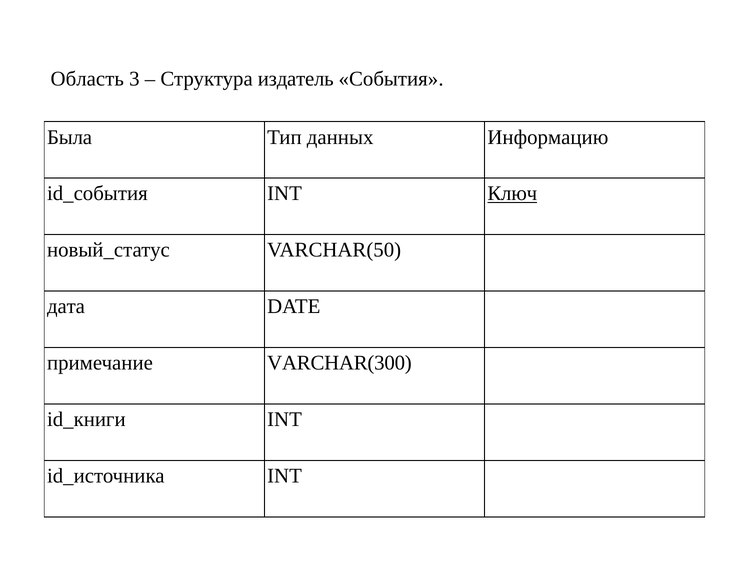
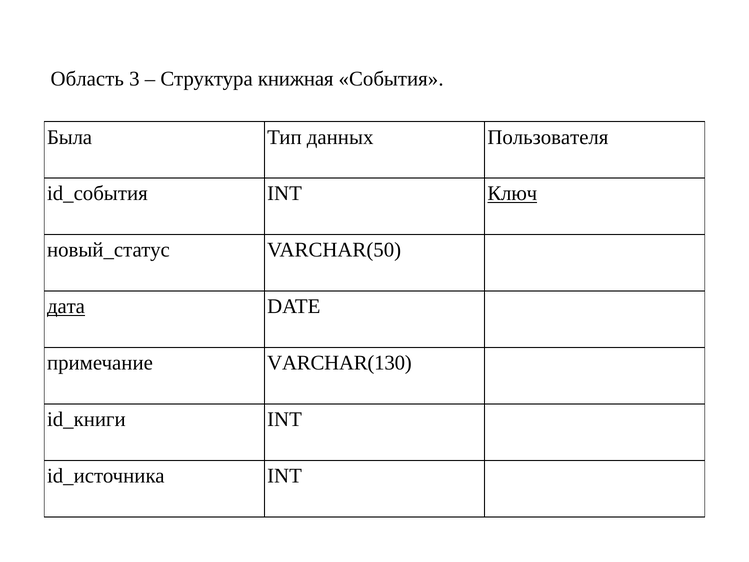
издатель: издатель -> книжная (296, 79)
Информацию: Информацию -> Пользователя (548, 137)
дата underline: none -> present (66, 306)
VARCHAR(300: VARCHAR(300 -> VARCHAR(130 (339, 363)
